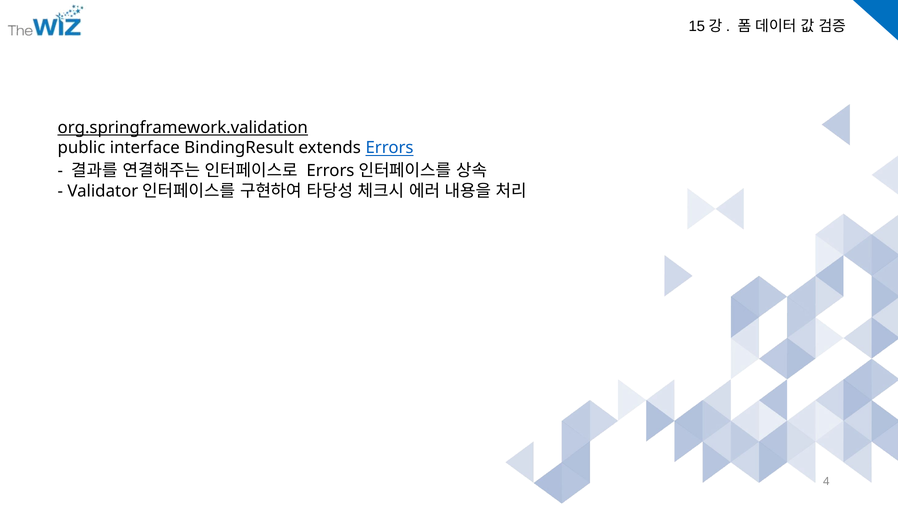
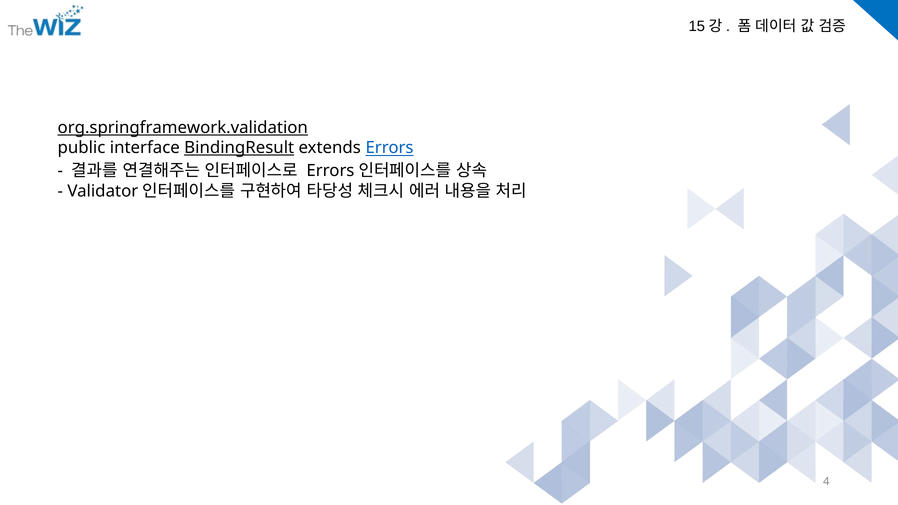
BindingResult underline: none -> present (239, 148)
